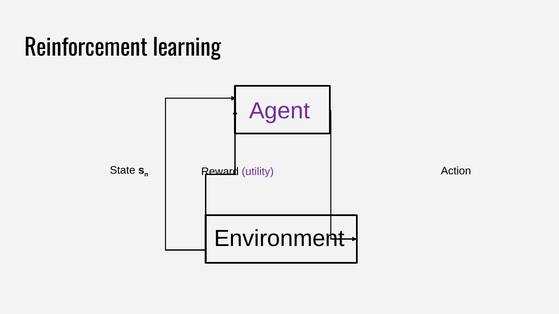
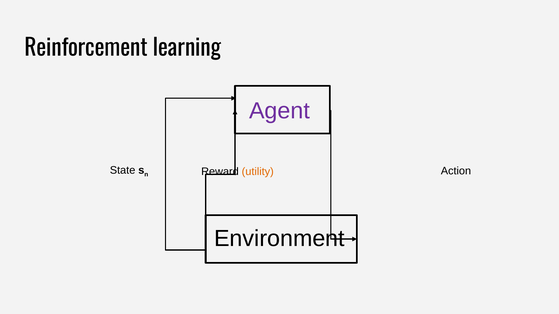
utility colour: purple -> orange (258, 172)
